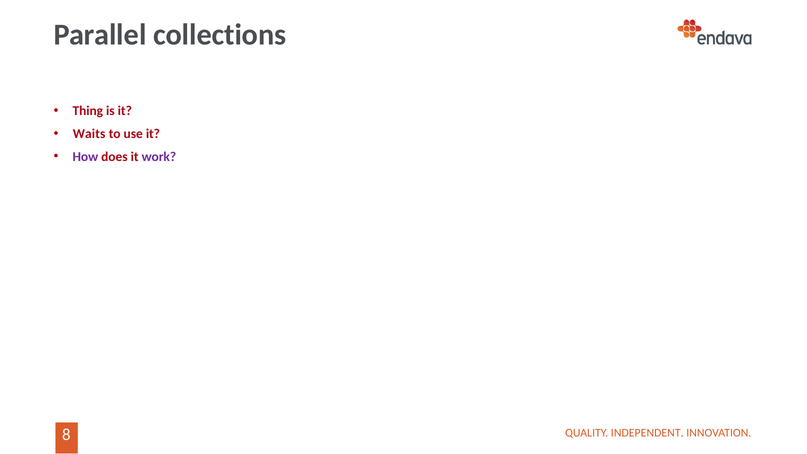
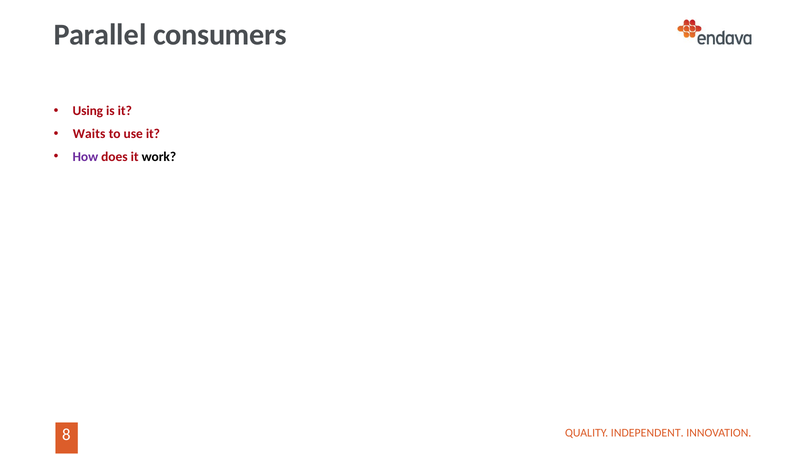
collections: collections -> consumers (220, 35)
Thing: Thing -> Using (88, 111)
work colour: purple -> black (159, 157)
